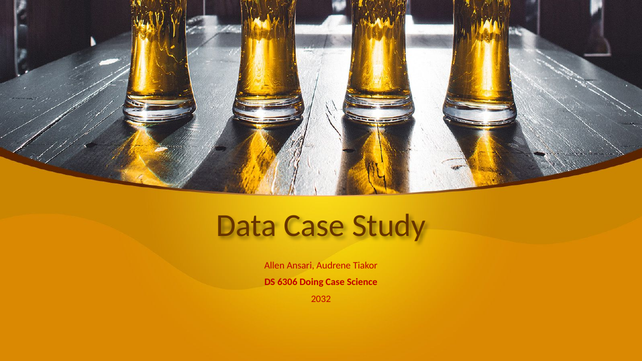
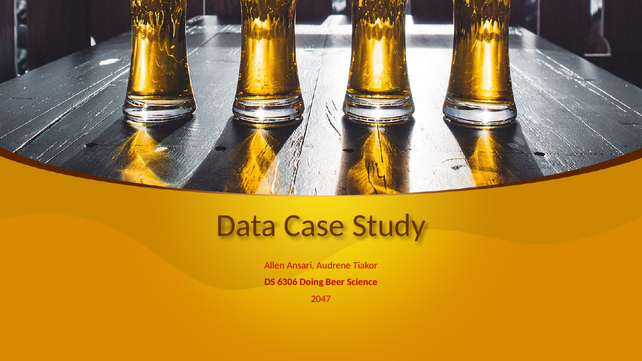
Doing Case: Case -> Beer (335, 282)
2032: 2032 -> 2047 (321, 299)
